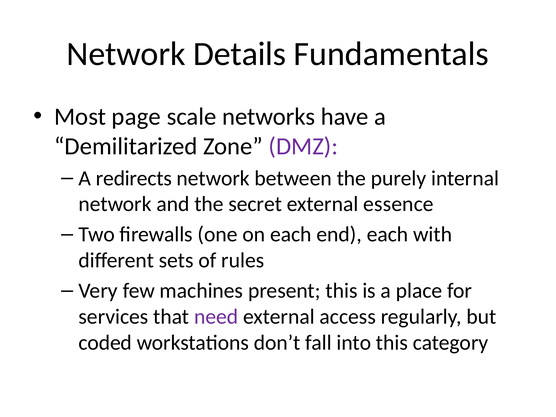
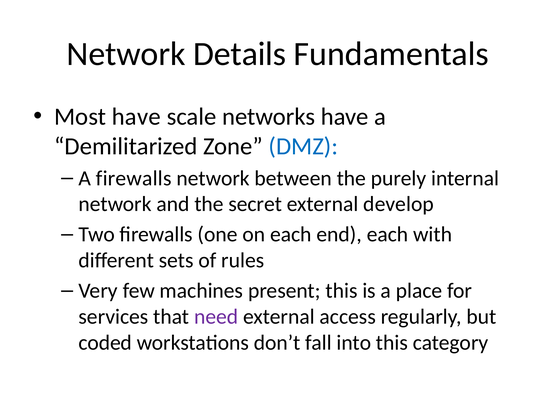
Most page: page -> have (136, 117)
DMZ colour: purple -> blue (303, 146)
A redirects: redirects -> firewalls (134, 178)
essence: essence -> develop (399, 204)
